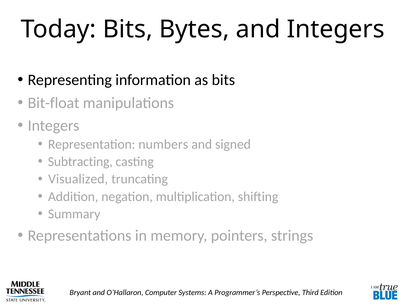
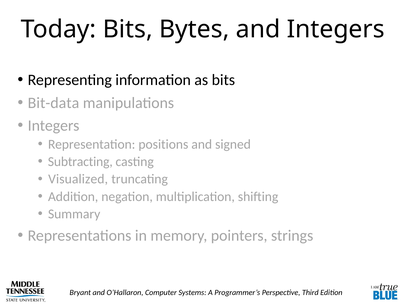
Bit-float: Bit-float -> Bit-data (54, 103)
numbers: numbers -> positions (163, 144)
